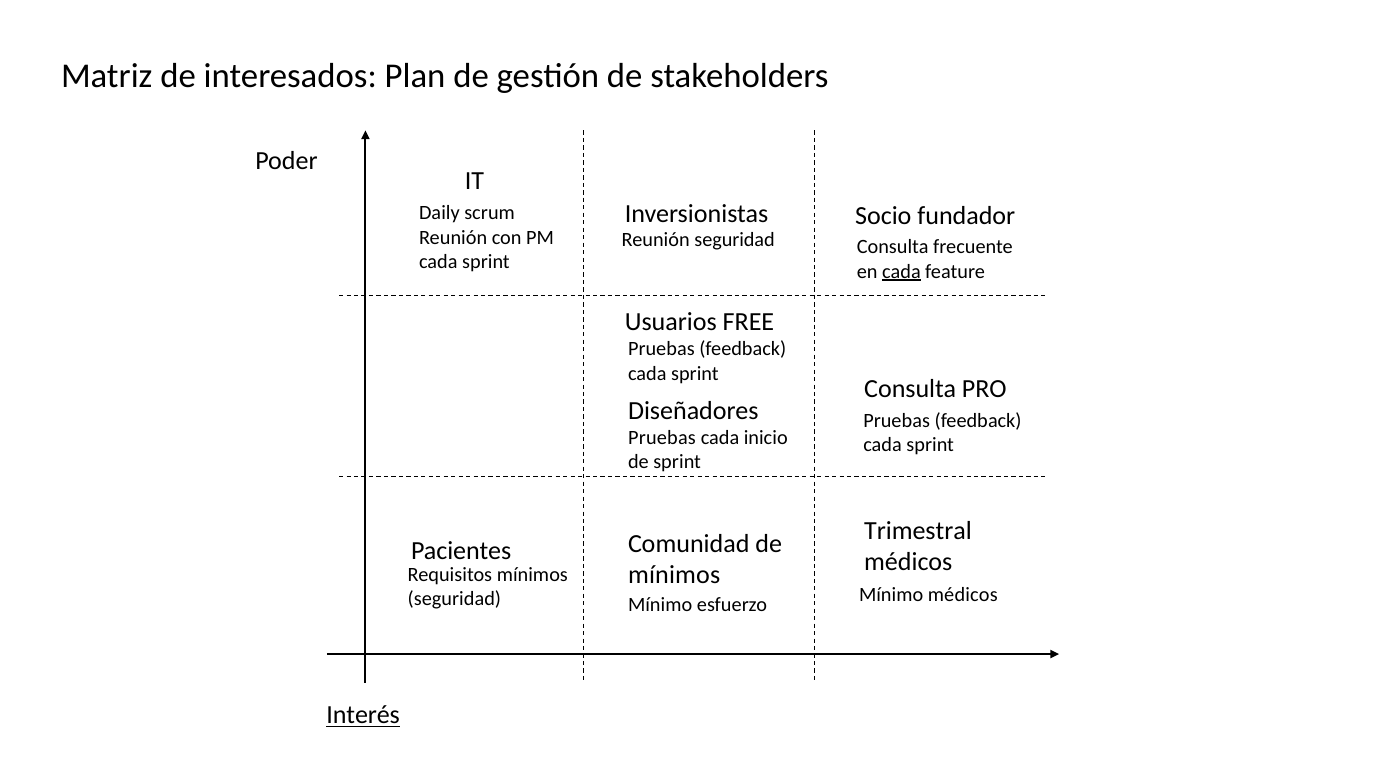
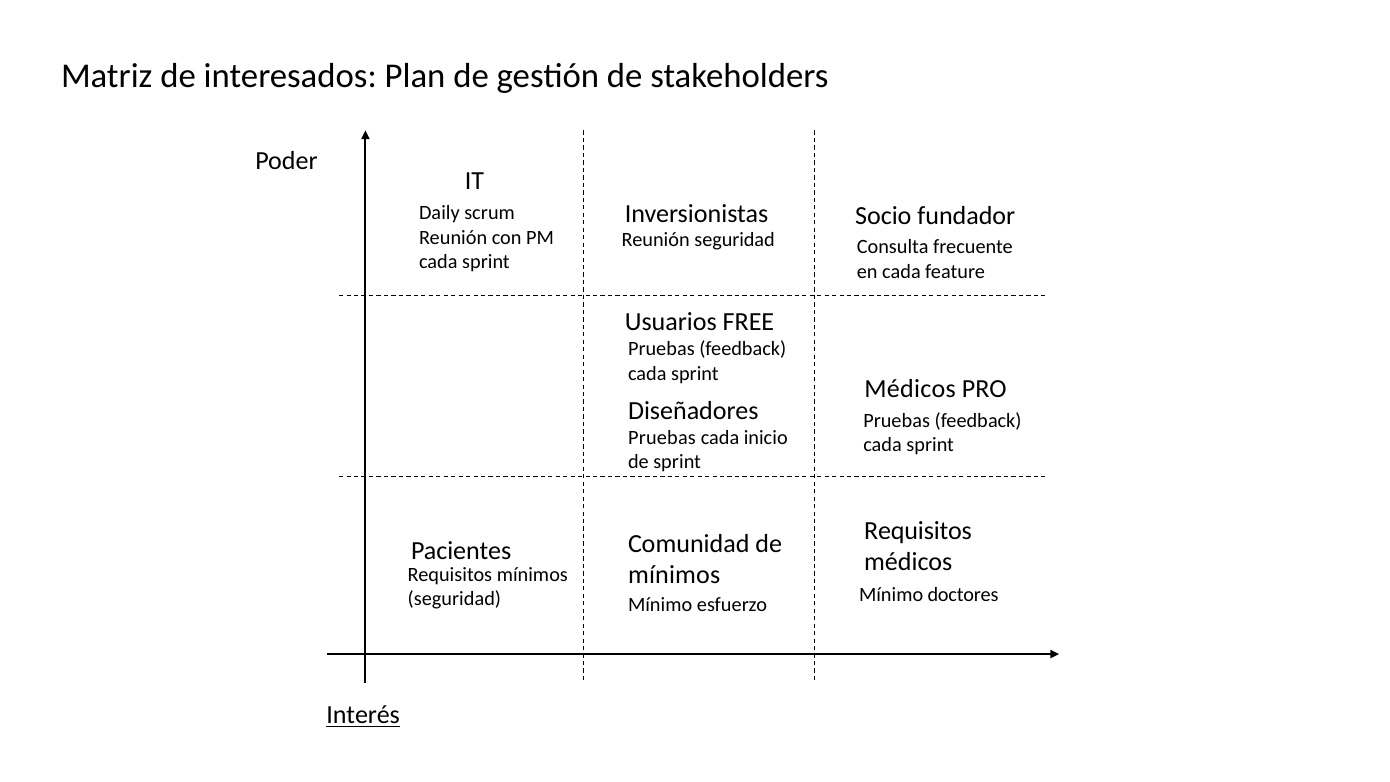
cada underline: present -> none (901, 271)
Consulta: Consulta -> Médicos (910, 389)
Trimestral: Trimestral -> Requisitos (918, 531)
Mínimo médicos: médicos -> doctores (963, 595)
